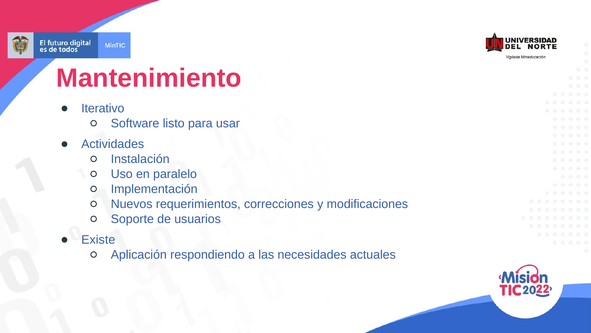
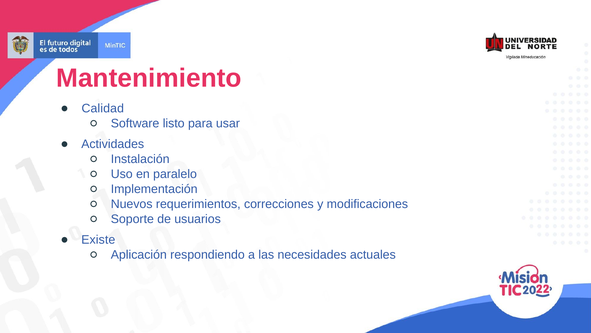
Iterativo: Iterativo -> Calidad (103, 108)
